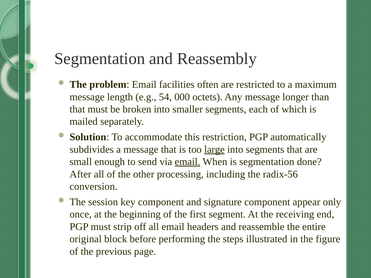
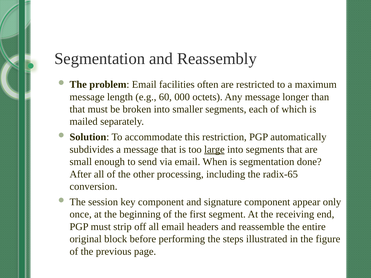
54: 54 -> 60 (165, 97)
email underline: present -> none (187, 162)
radix-56: radix-56 -> radix-65 (280, 174)
